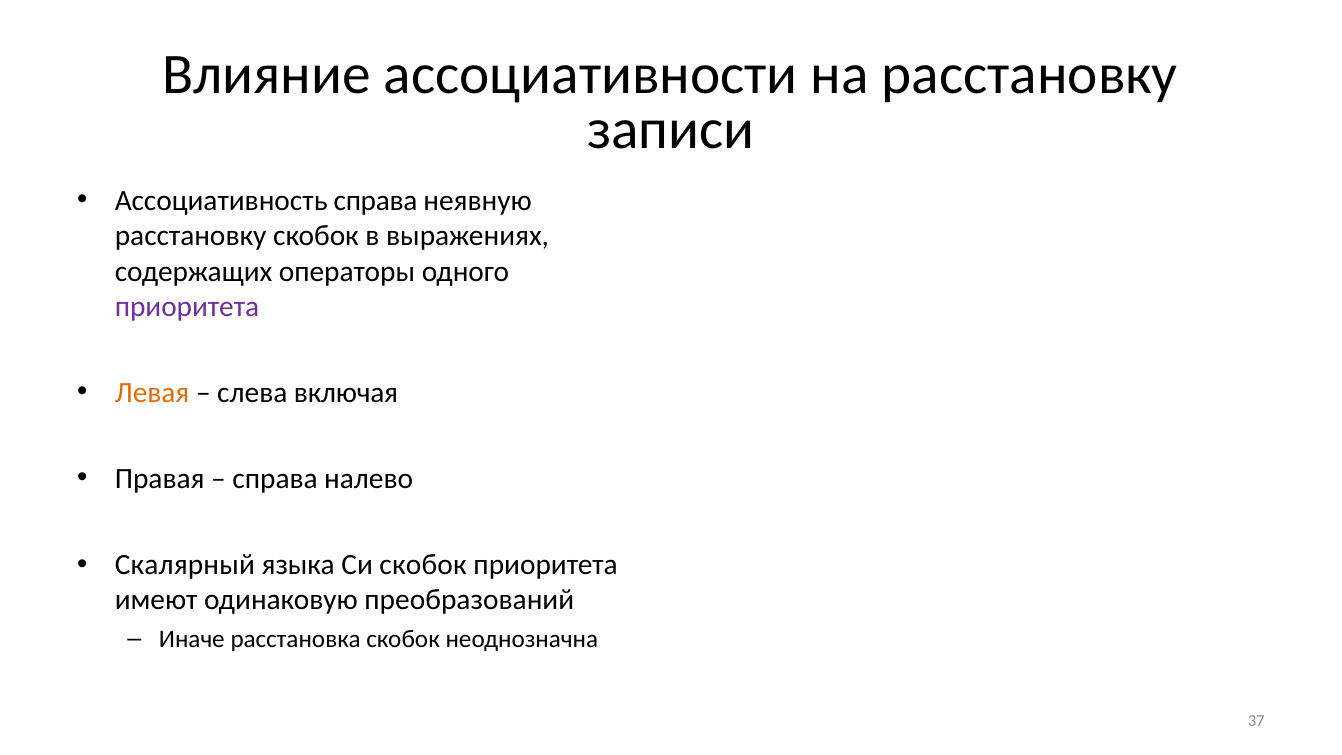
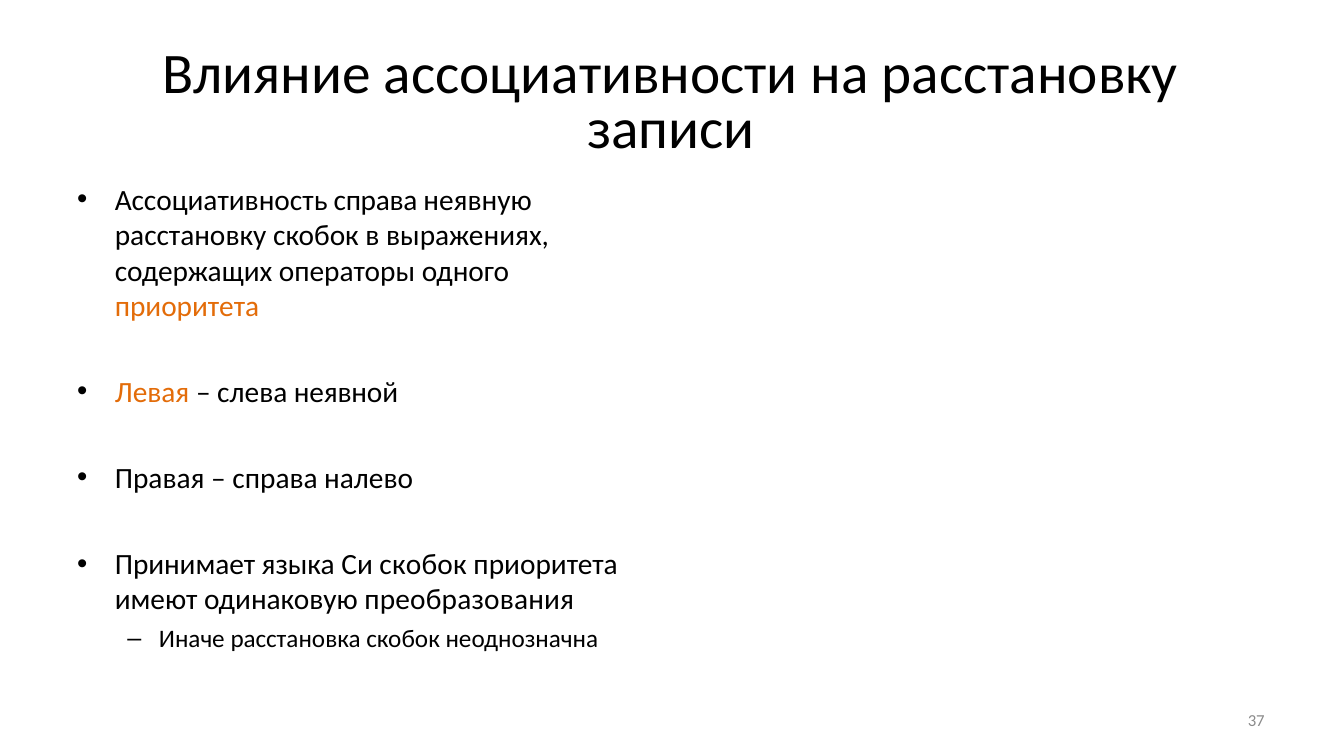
приоритета colour: purple -> orange (187, 307)
включая: включая -> неявной (346, 393)
Скалярный: Скалярный -> Принимает (185, 565)
преобразований: преобразований -> преобразования (469, 600)
